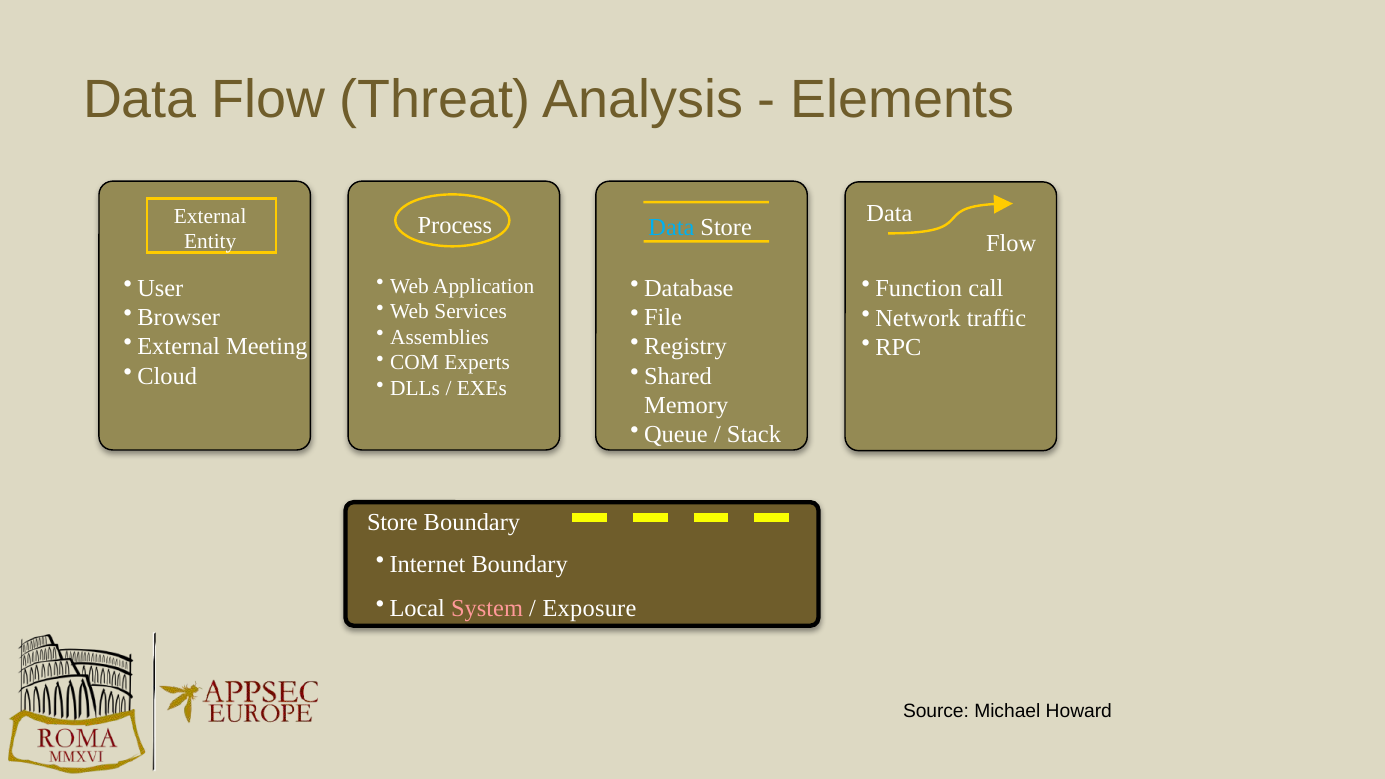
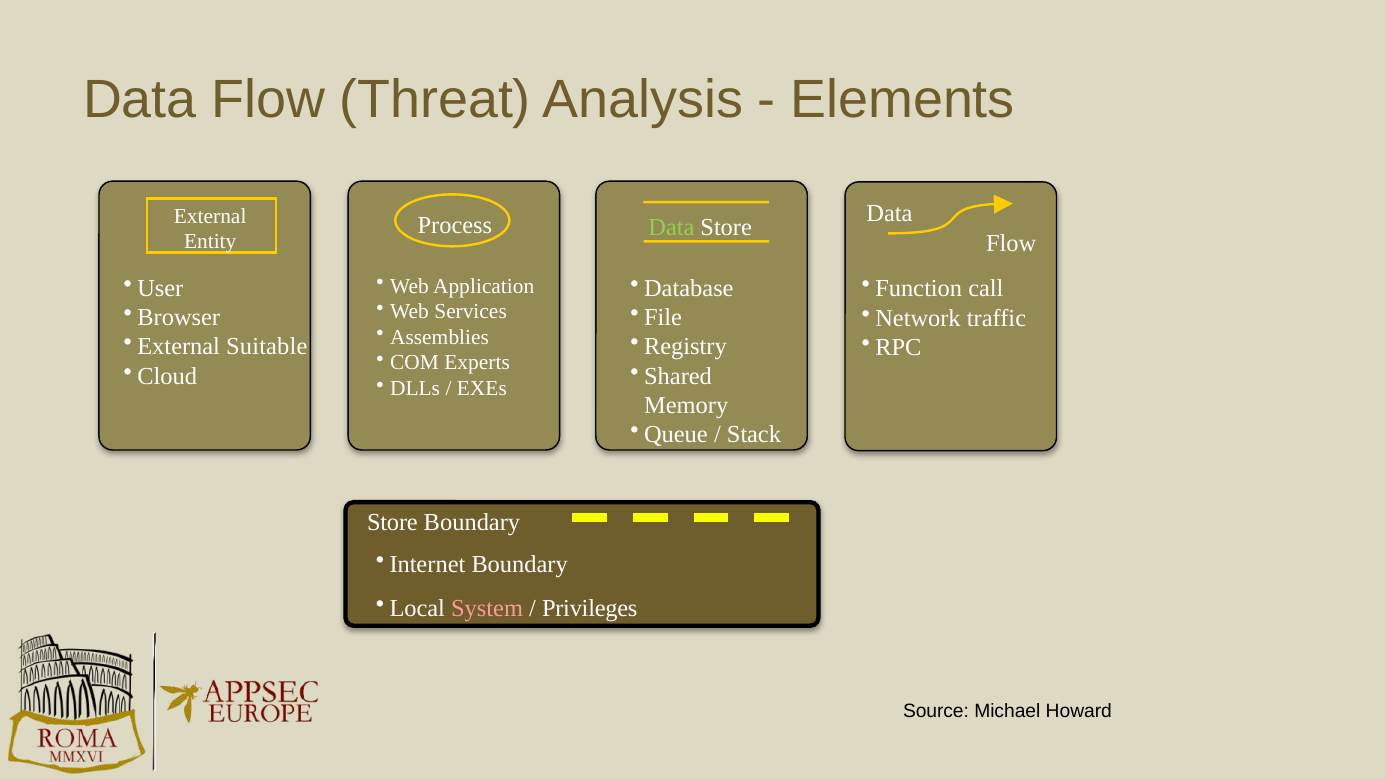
Data colour: light blue -> light green (671, 228)
Meeting: Meeting -> Suitable (267, 347)
Exposure: Exposure -> Privileges (590, 608)
